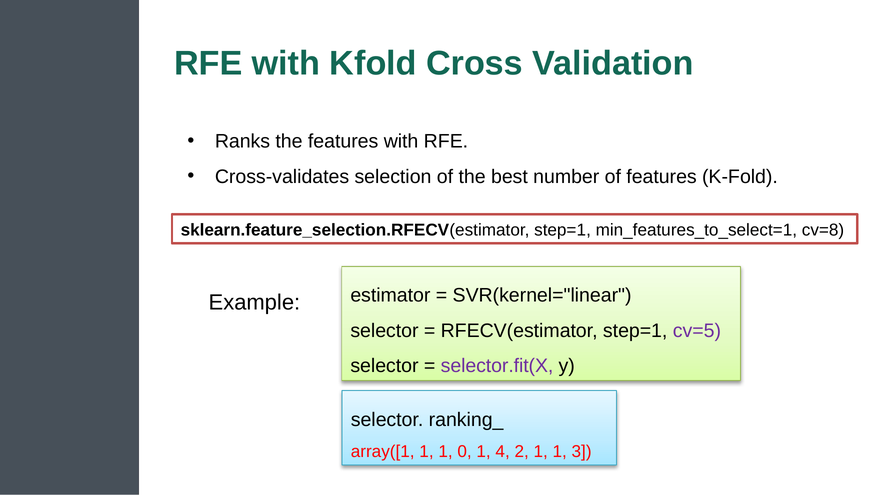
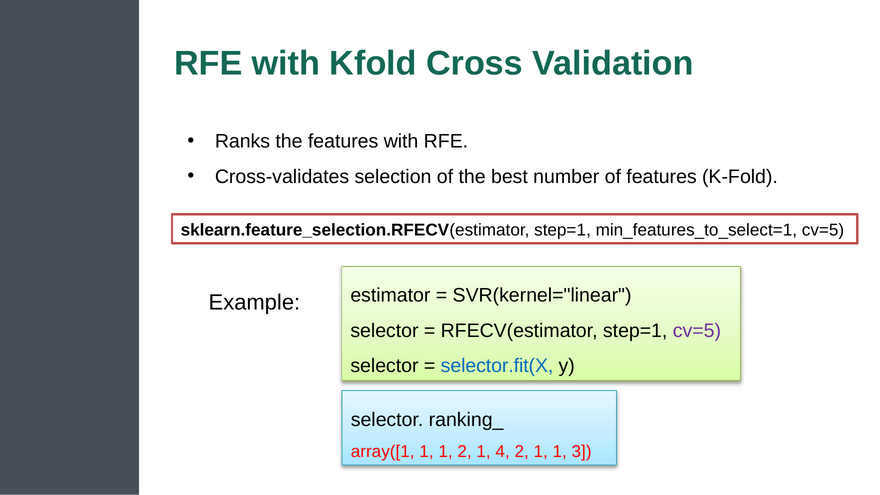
min_features_to_select=1 cv=8: cv=8 -> cv=5 (823, 230)
selector.fit(X colour: purple -> blue (497, 366)
1 0: 0 -> 2 (465, 452)
